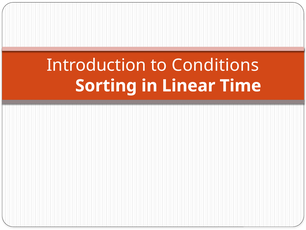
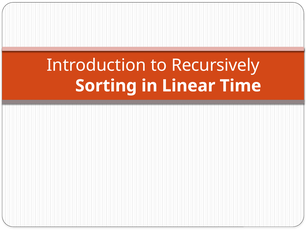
Conditions: Conditions -> Recursively (215, 65)
